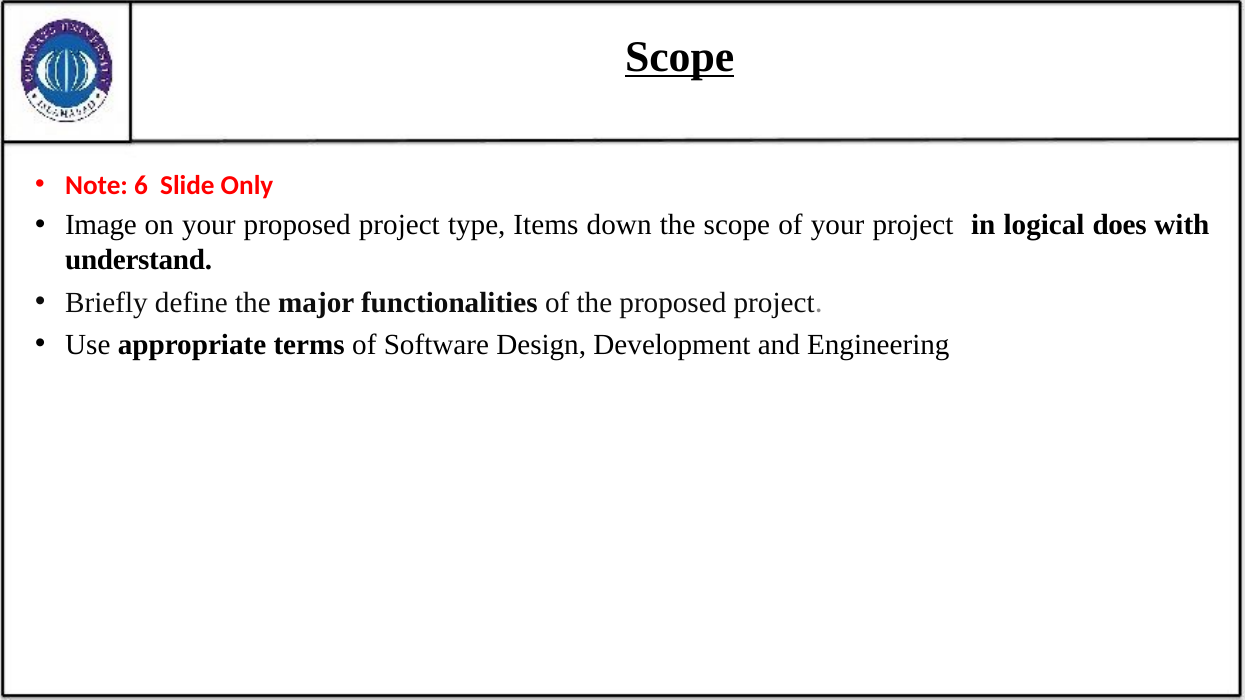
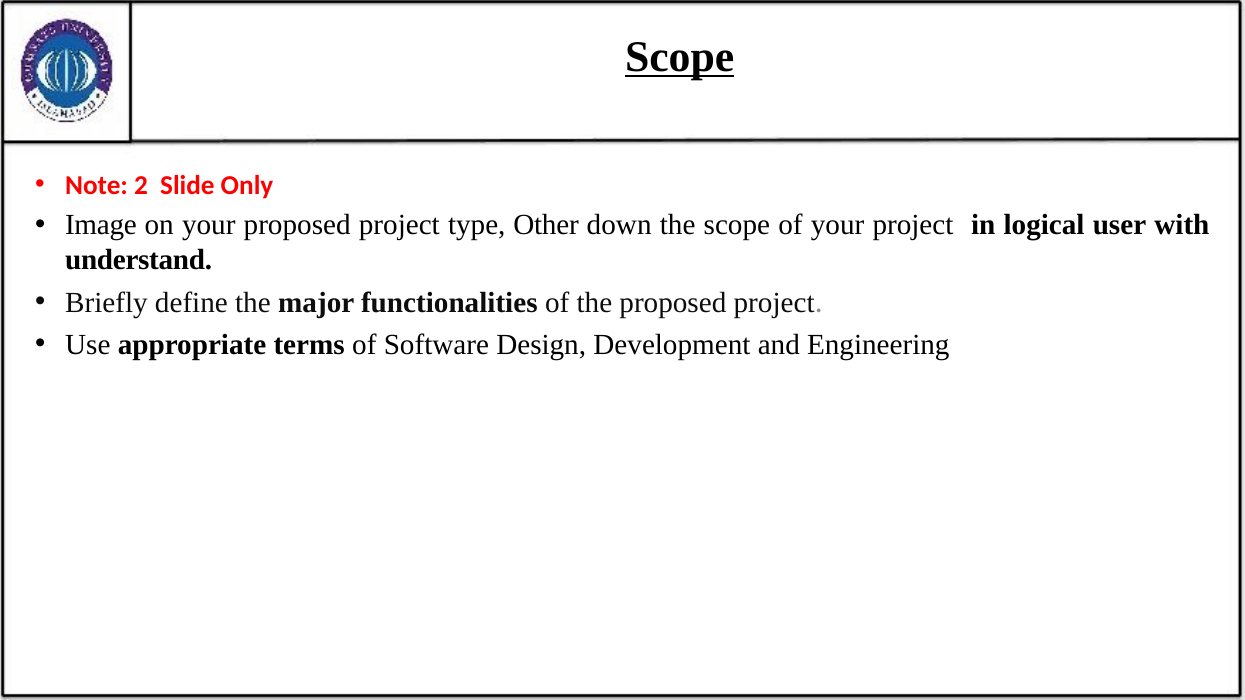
6: 6 -> 2 (141, 185)
Items: Items -> Other (546, 225)
does: does -> user (1119, 225)
